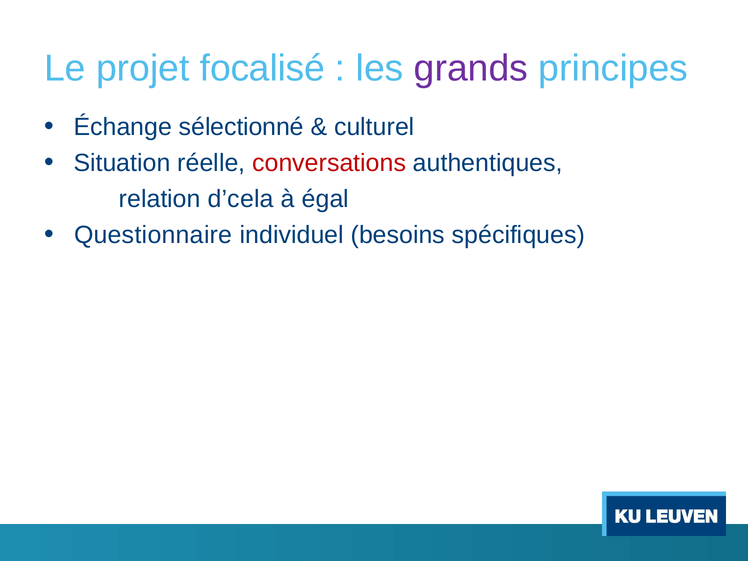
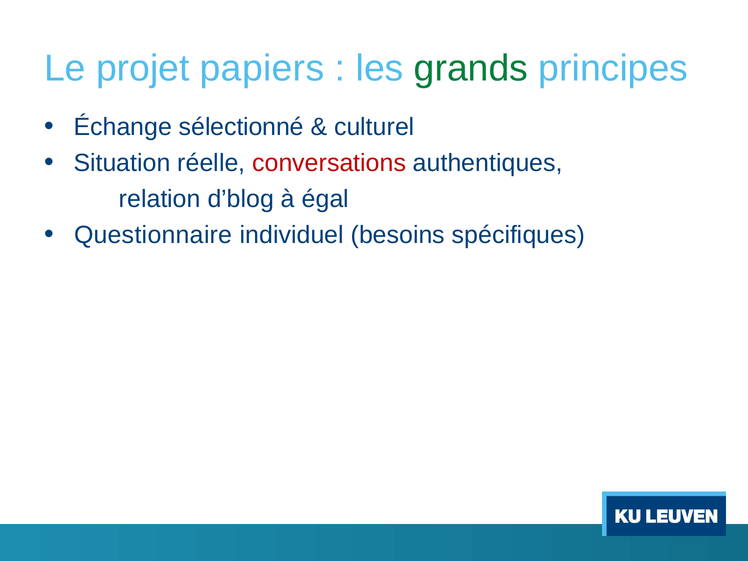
focalisé: focalisé -> papiers (262, 68)
grands colour: purple -> green (471, 68)
d’cela: d’cela -> d’blog (241, 199)
